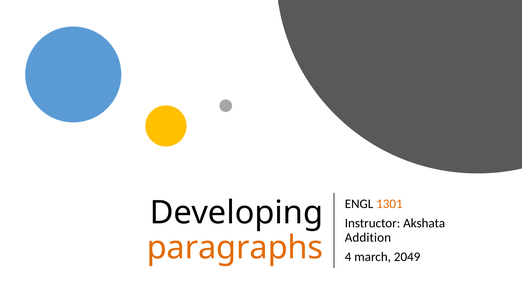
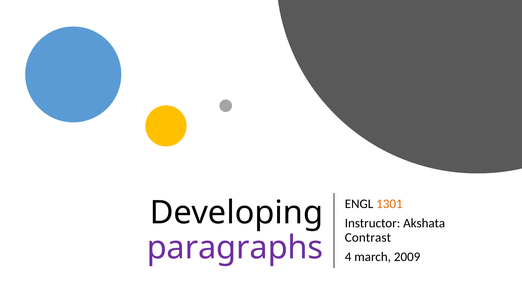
Addition: Addition -> Contrast (368, 238)
paragraphs colour: orange -> purple (235, 248)
2049: 2049 -> 2009 (407, 257)
